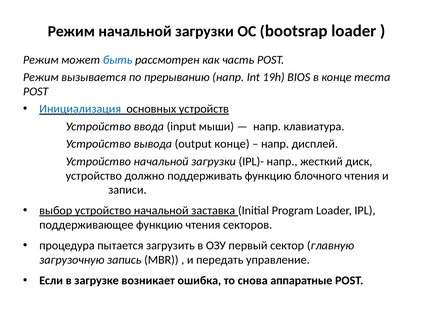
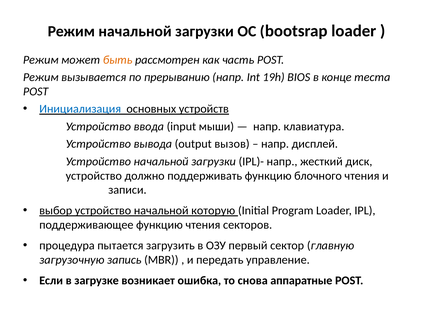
быть colour: blue -> orange (118, 60)
output конце: конце -> вызов (232, 144)
заставка: заставка -> которую (213, 211)
